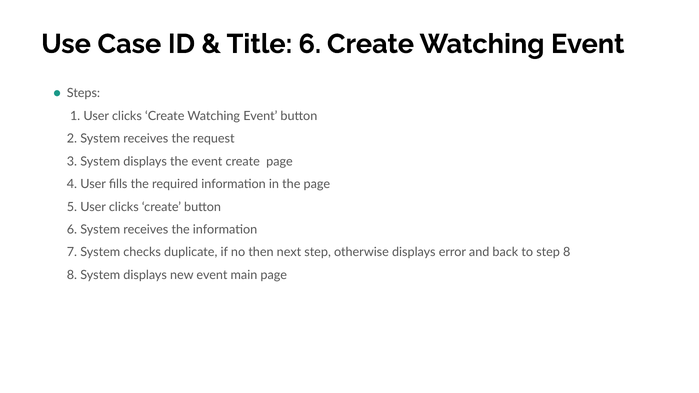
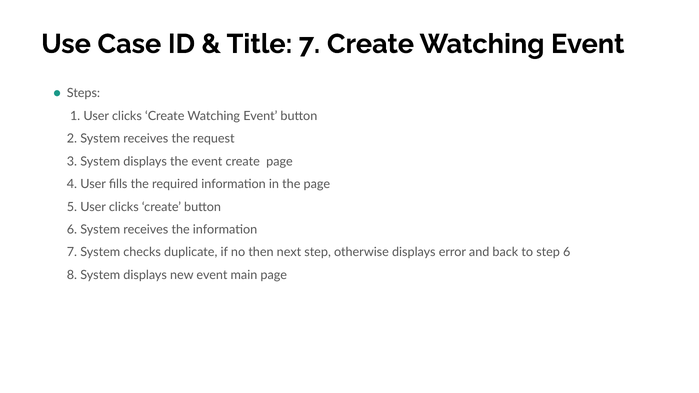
Title 6: 6 -> 7 (309, 44)
step 8: 8 -> 6 (567, 252)
